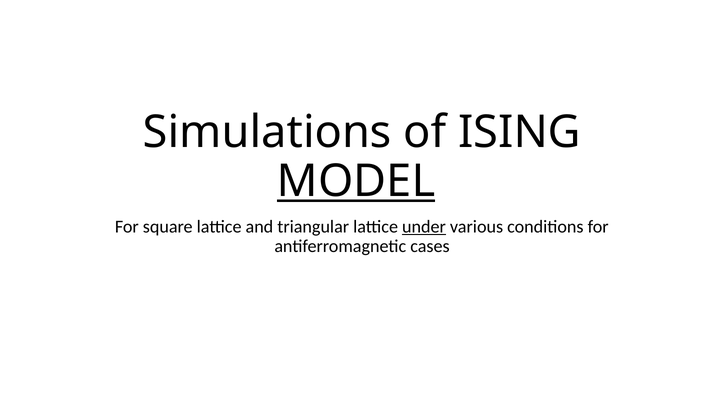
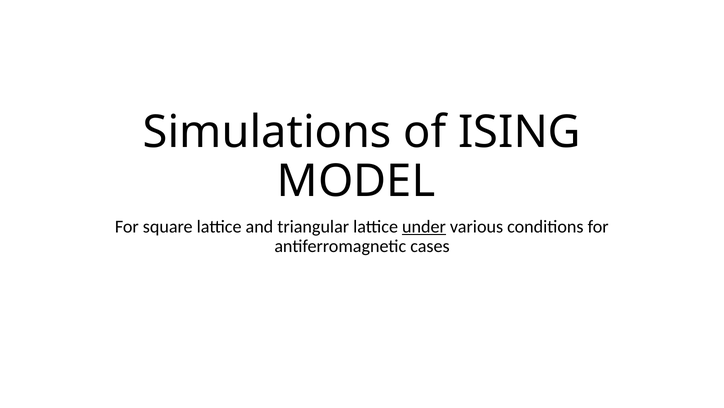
MODEL underline: present -> none (356, 181)
